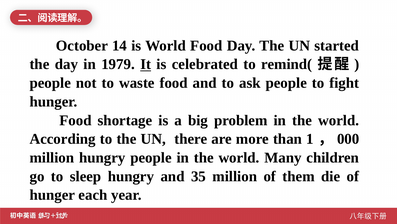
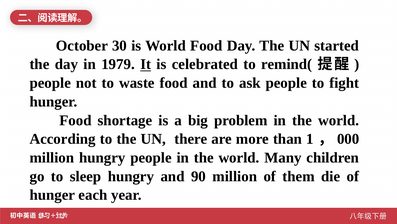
14: 14 -> 30 (119, 45)
35: 35 -> 90 (198, 176)
